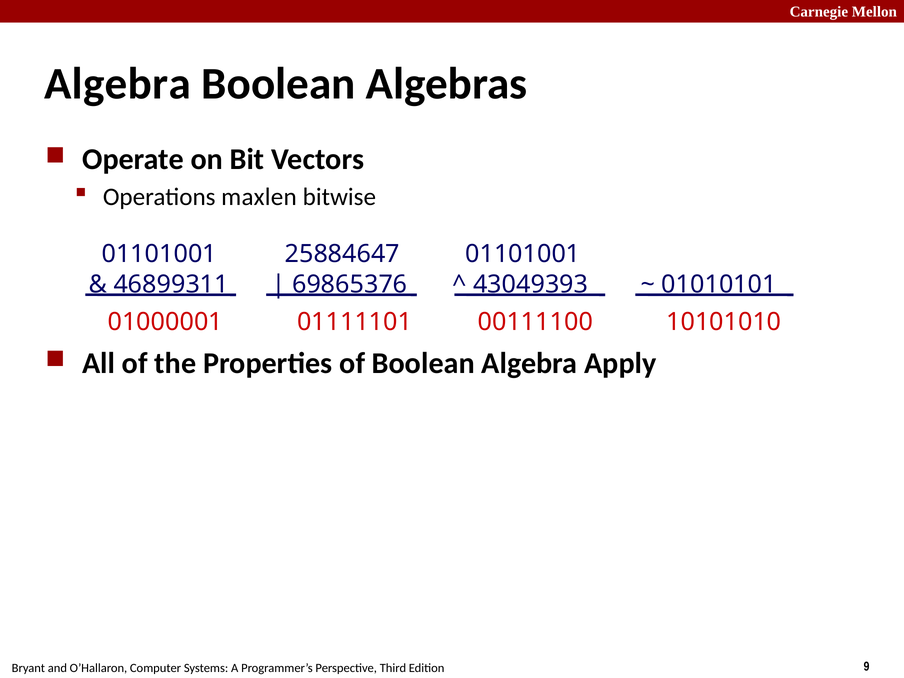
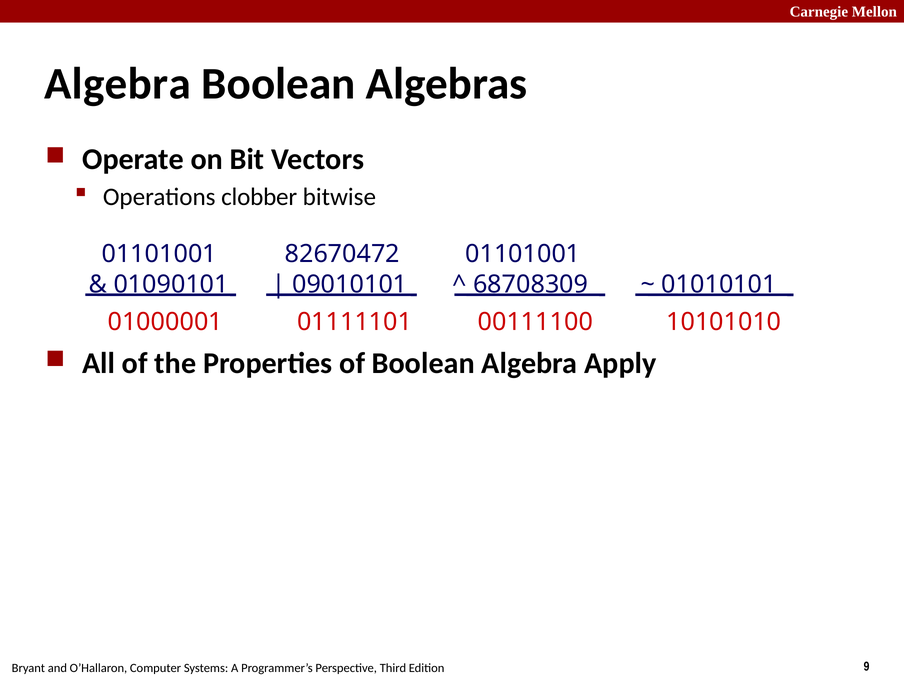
maxlen: maxlen -> clobber (259, 197)
25884647: 25884647 -> 82670472 (342, 254)
46899311: 46899311 -> 01090101 (171, 284)
69865376: 69865376 -> 09010101 (350, 284)
43049393: 43049393 -> 68708309 (531, 284)
